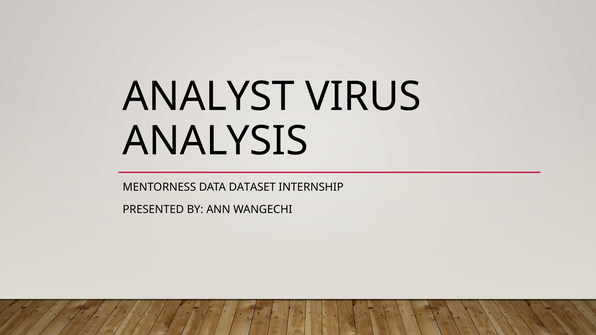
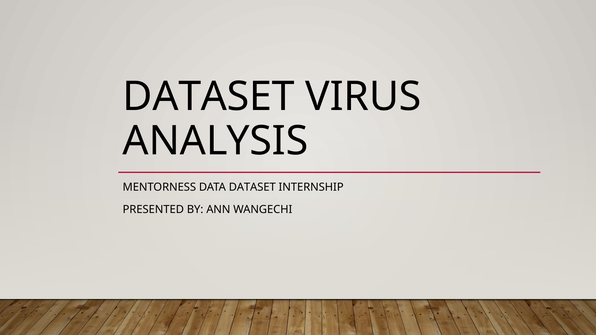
ANALYST: ANALYST -> DATASET (209, 97)
